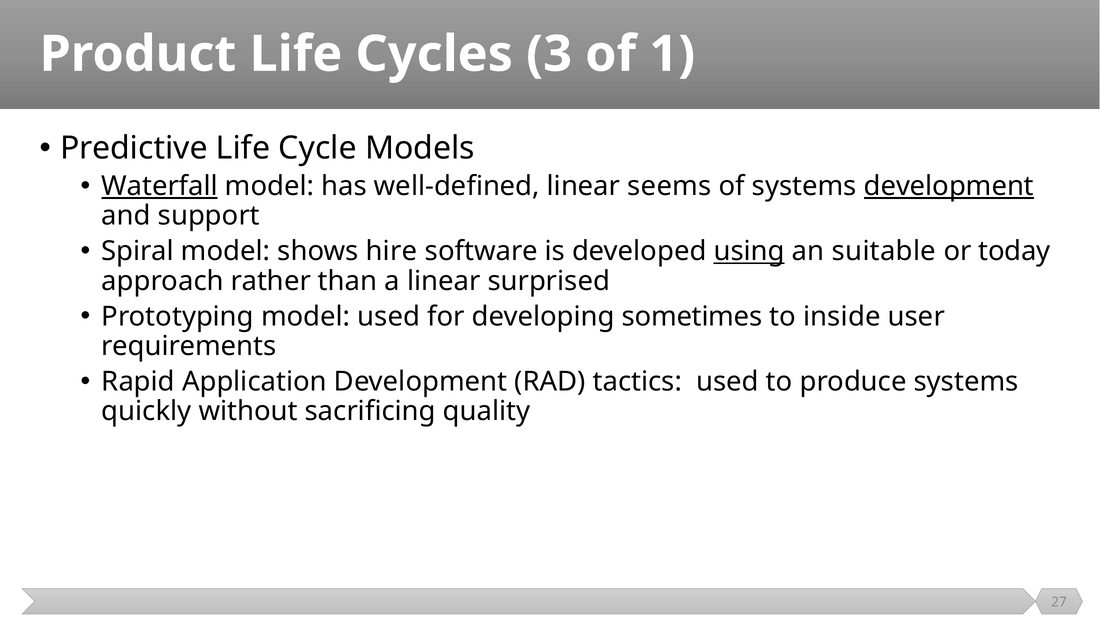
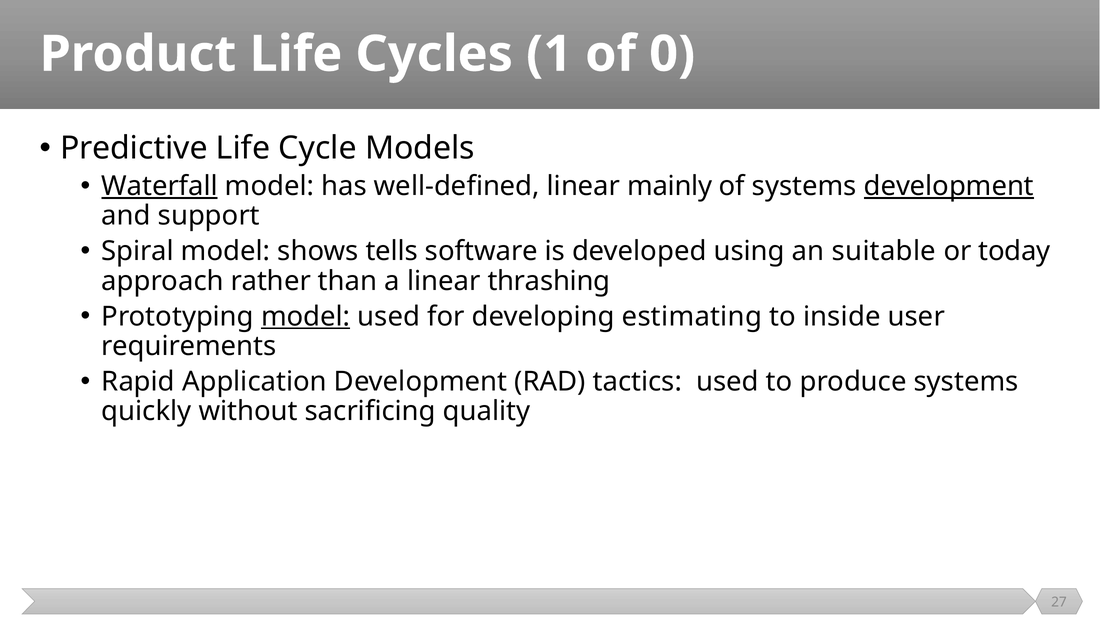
3: 3 -> 1 (549, 54)
1: 1 -> 0 (672, 54)
seems: seems -> mainly (670, 186)
hire: hire -> tells (392, 251)
using underline: present -> none (749, 251)
surprised: surprised -> thrashing (549, 281)
model underline: none -> present (306, 316)
sometimes: sometimes -> estimating (692, 316)
